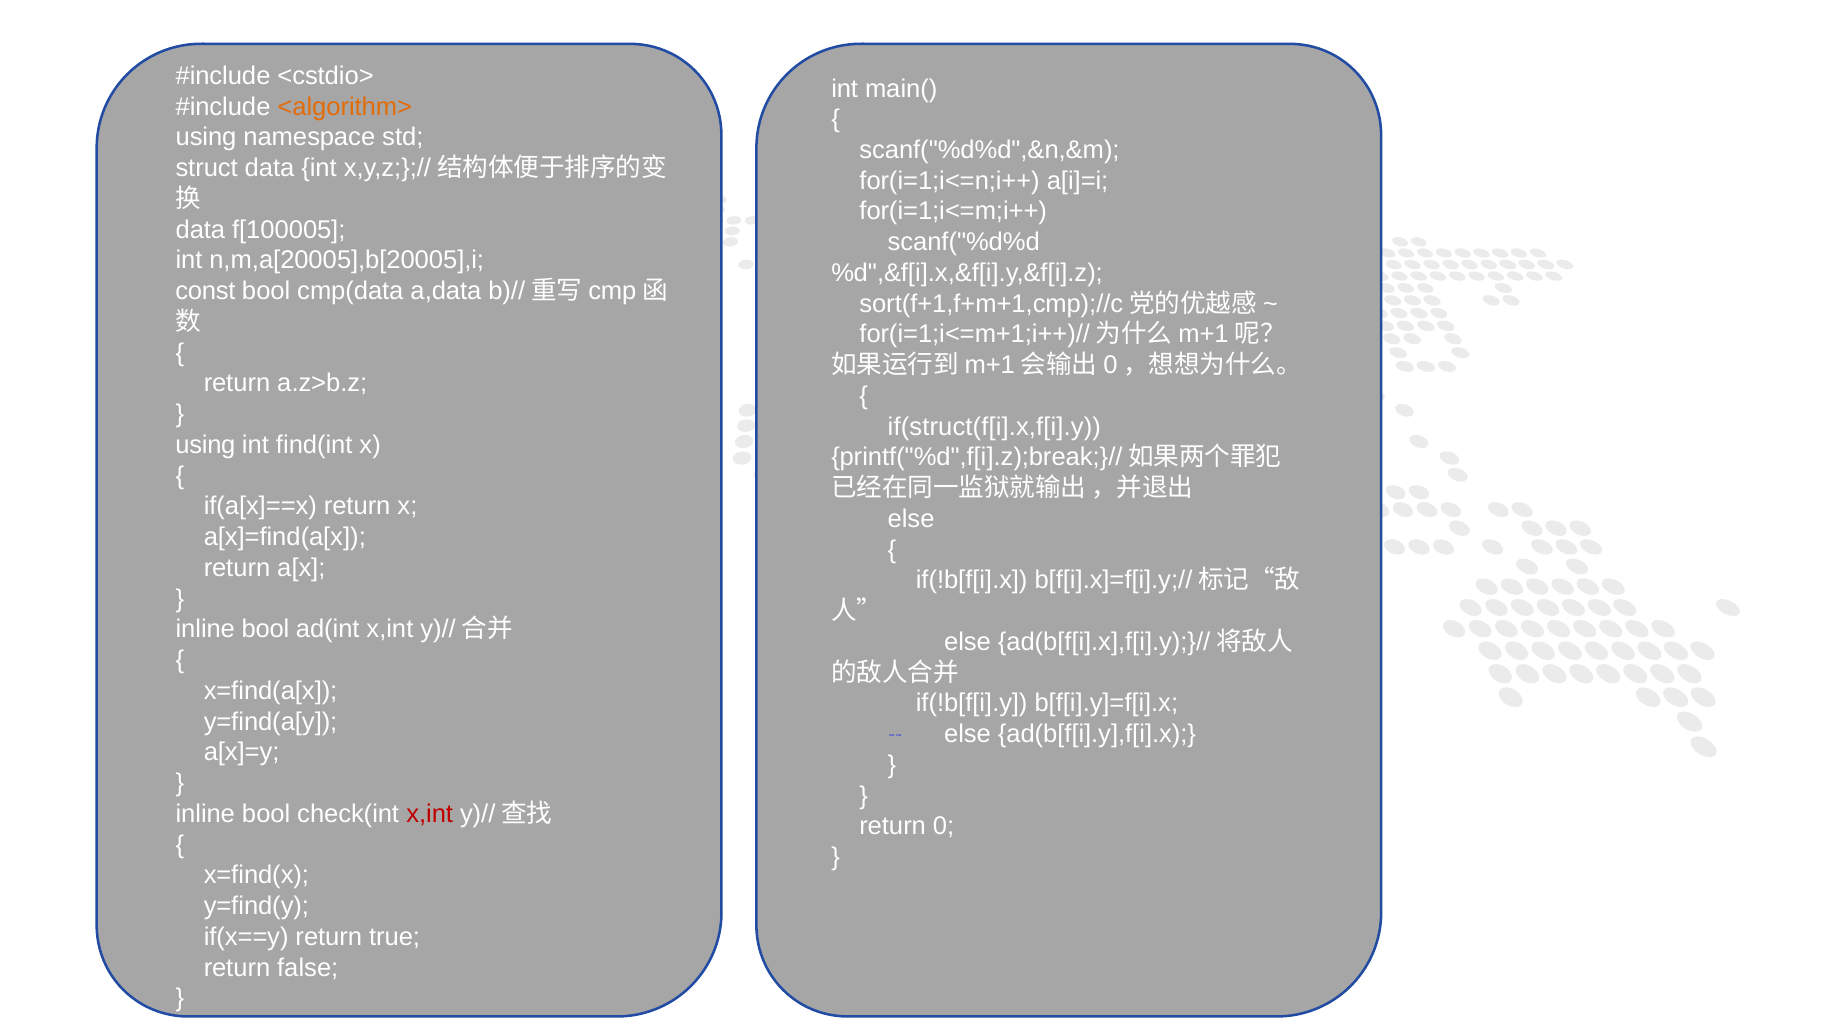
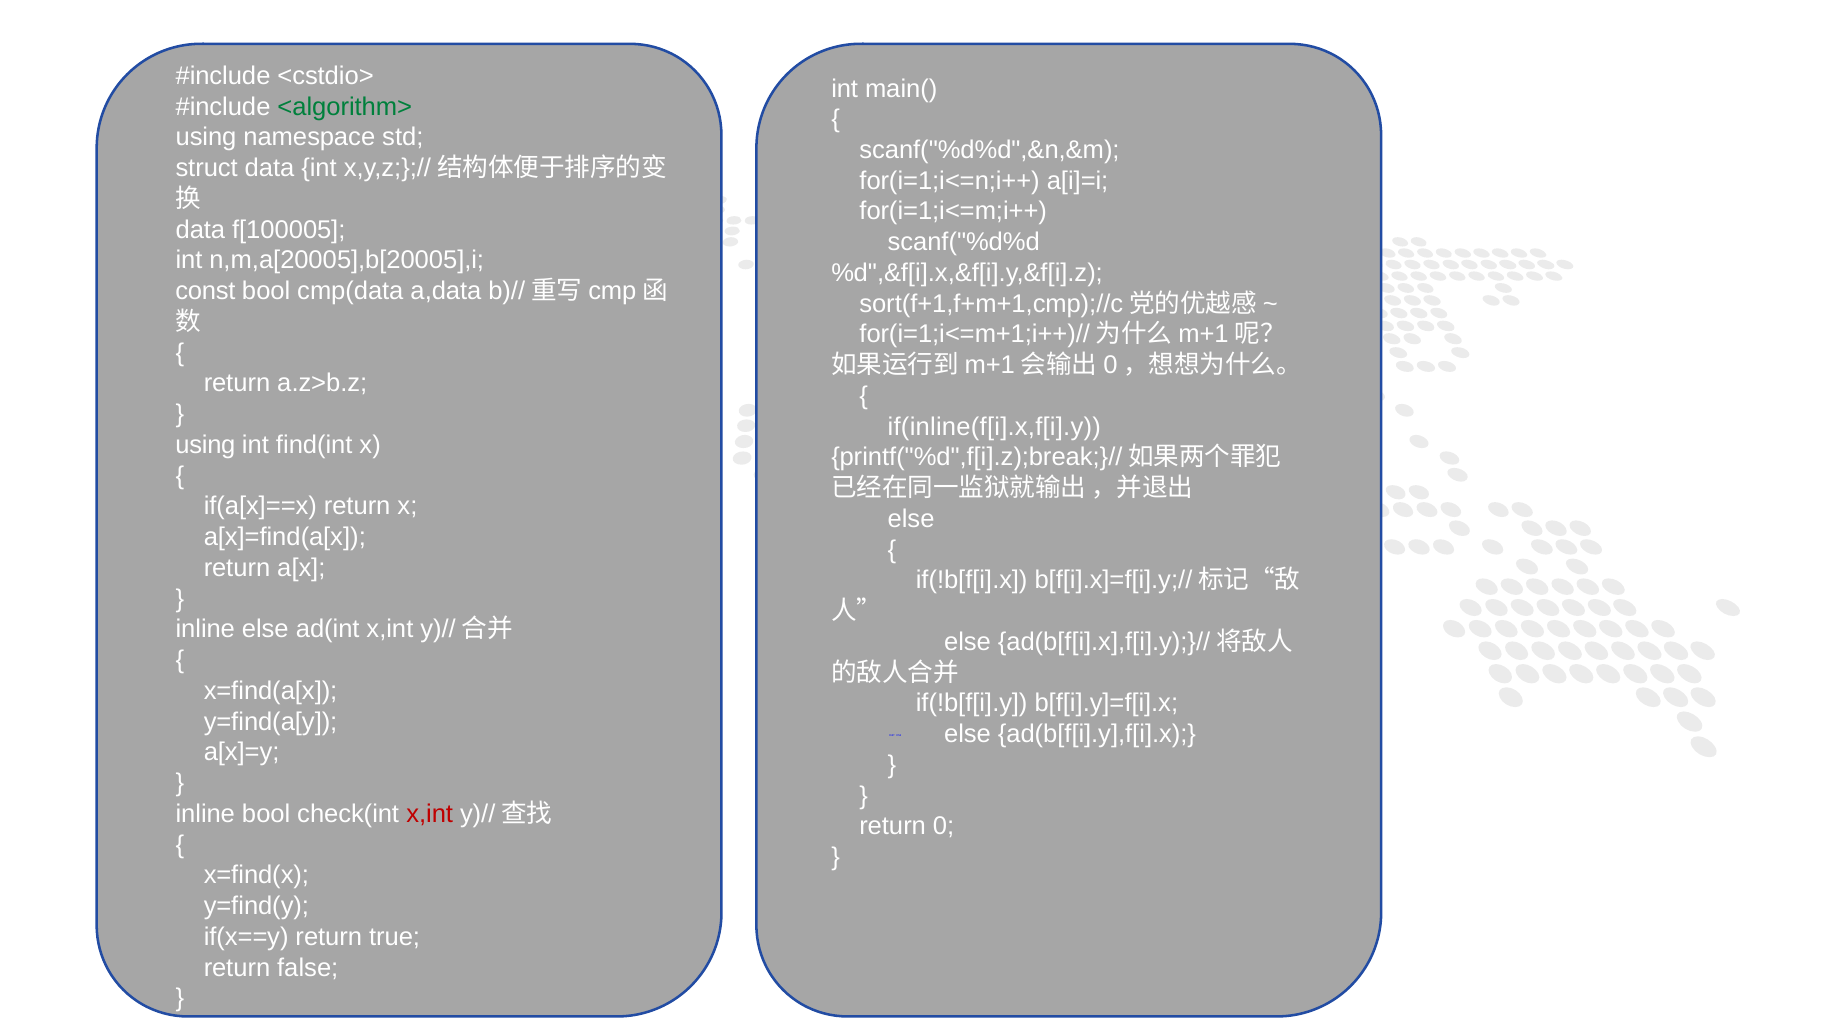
<algorithm> colour: orange -> green (345, 107)
if(struct(f[i].x,f[i].y: if(struct(f[i].x,f[i].y -> if(inline(f[i].x,f[i].y (994, 427)
bool: bool -> else (265, 629)
